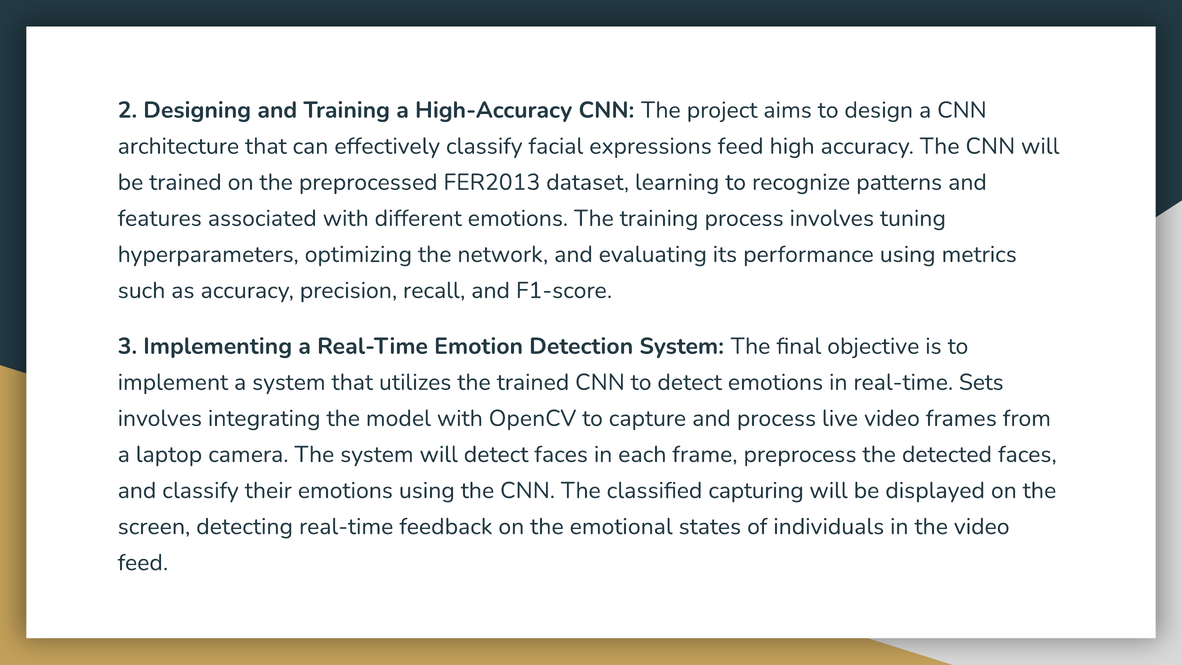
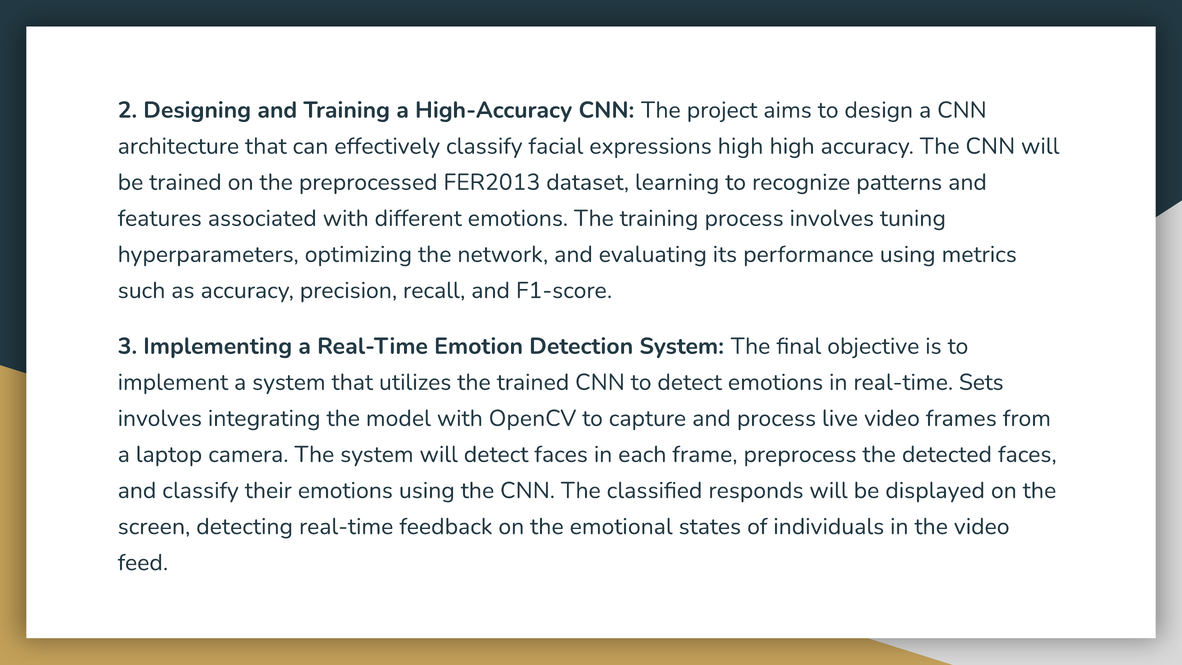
expressions feed: feed -> high (741, 146)
capturing: capturing -> responds (756, 490)
